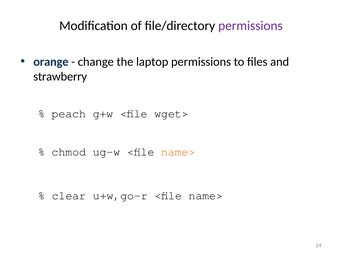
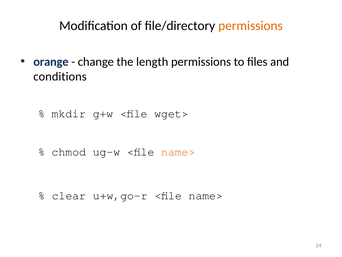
permissions colour: purple -> orange (250, 26)
laptop: laptop -> length (152, 62)
strawberry: strawberry -> conditions (60, 76)
peach: peach -> mkdir (69, 113)
